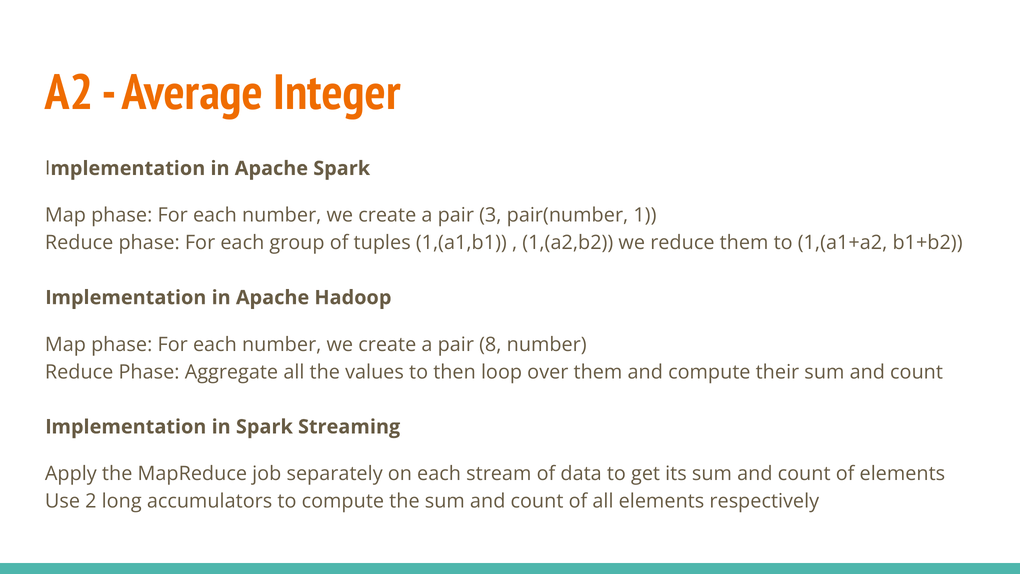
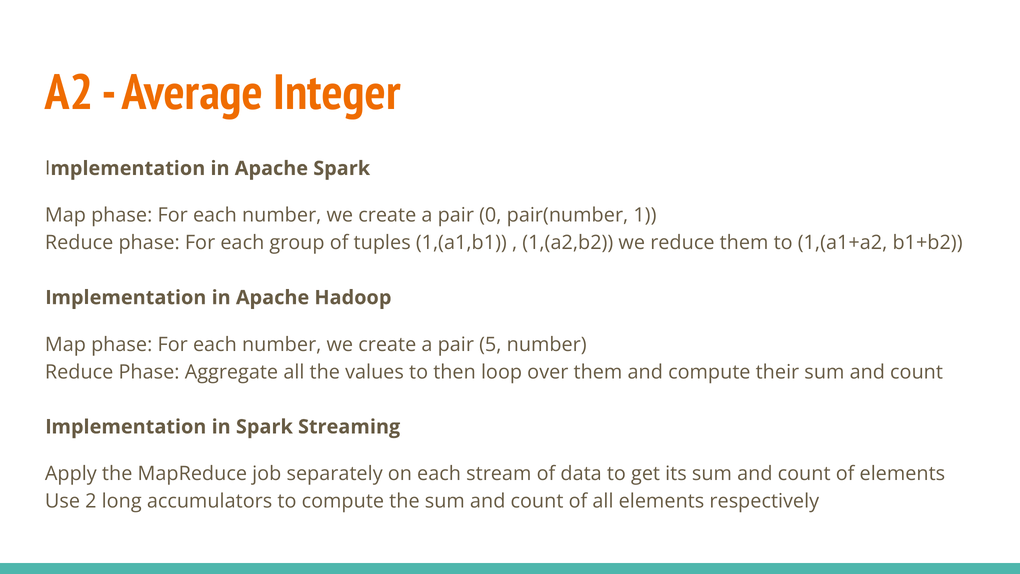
3: 3 -> 0 (490, 215)
8: 8 -> 5 (490, 344)
